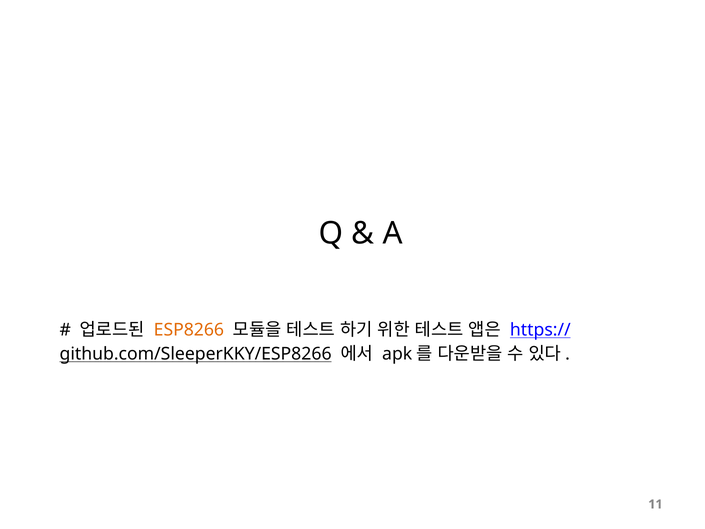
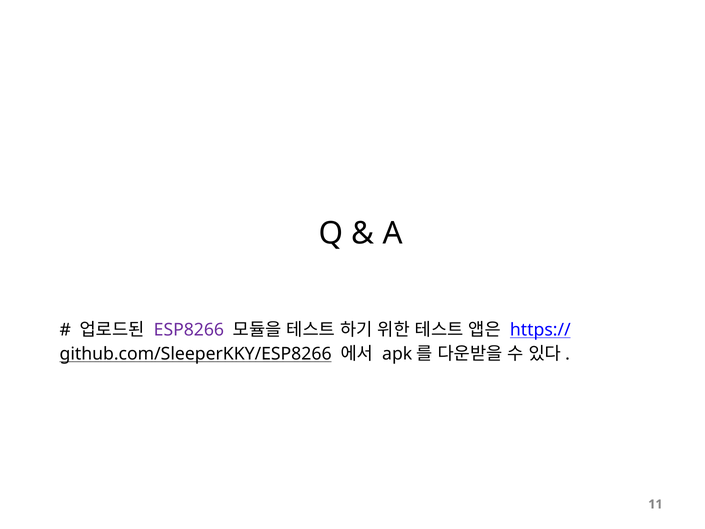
ESP8266 colour: orange -> purple (189, 330)
